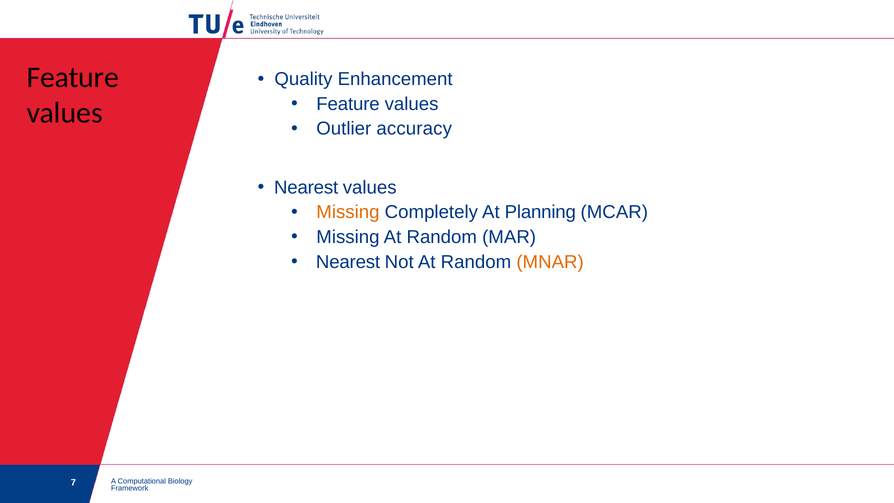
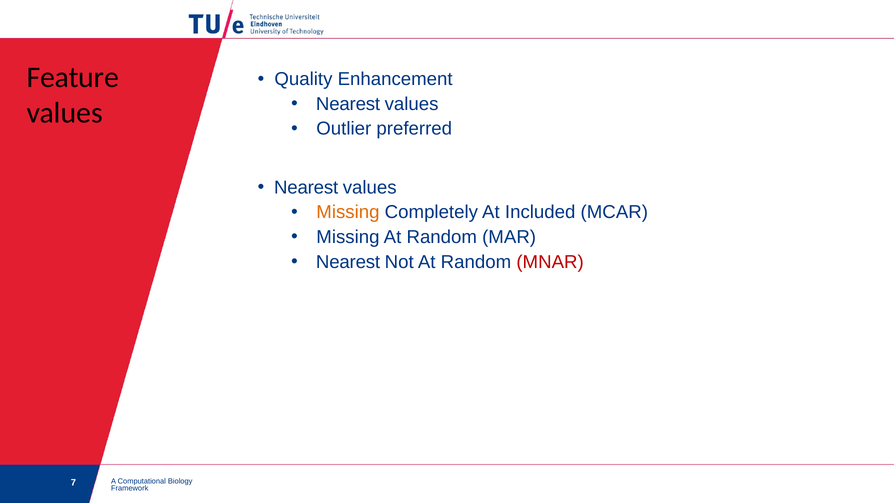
Feature: Feature -> Nearest (348, 104)
accuracy: accuracy -> preferred (414, 129)
Planning: Planning -> Included (540, 212)
MNAR colour: orange -> red (550, 262)
